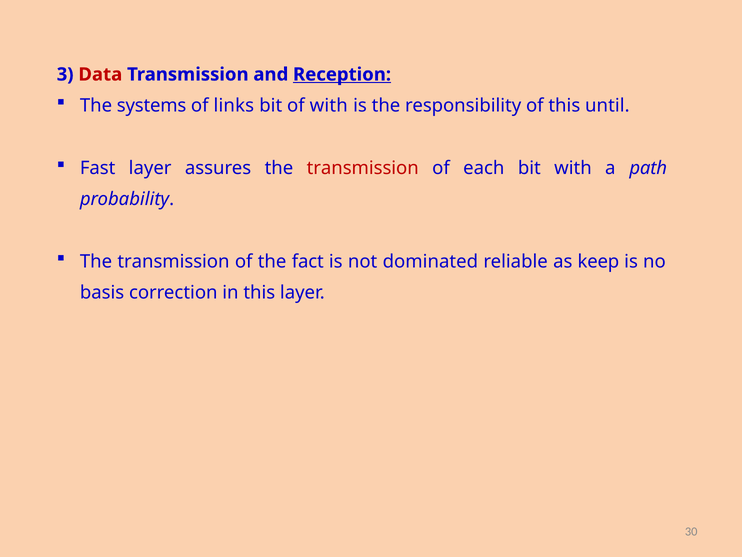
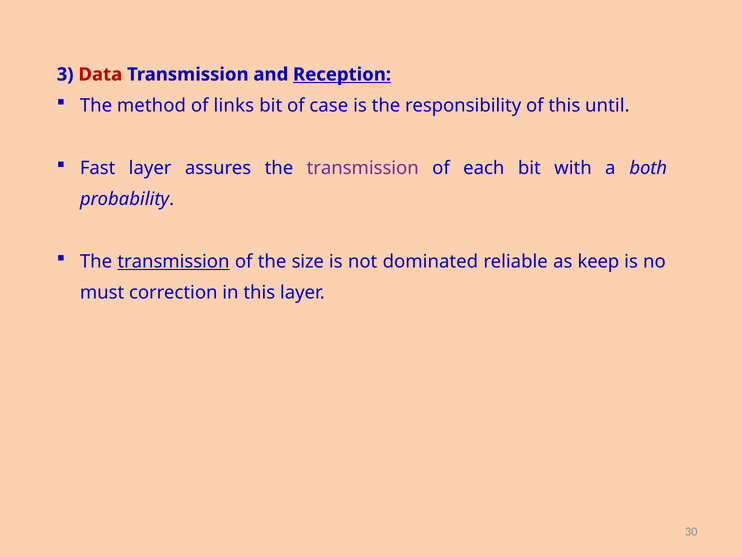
systems: systems -> method (151, 106)
of with: with -> case (329, 106)
transmission colour: red -> purple (363, 168)
path: path -> both (648, 168)
transmission underline: none -> present (173, 261)
fact: fact -> size (308, 261)
basis: basis -> must (102, 292)
